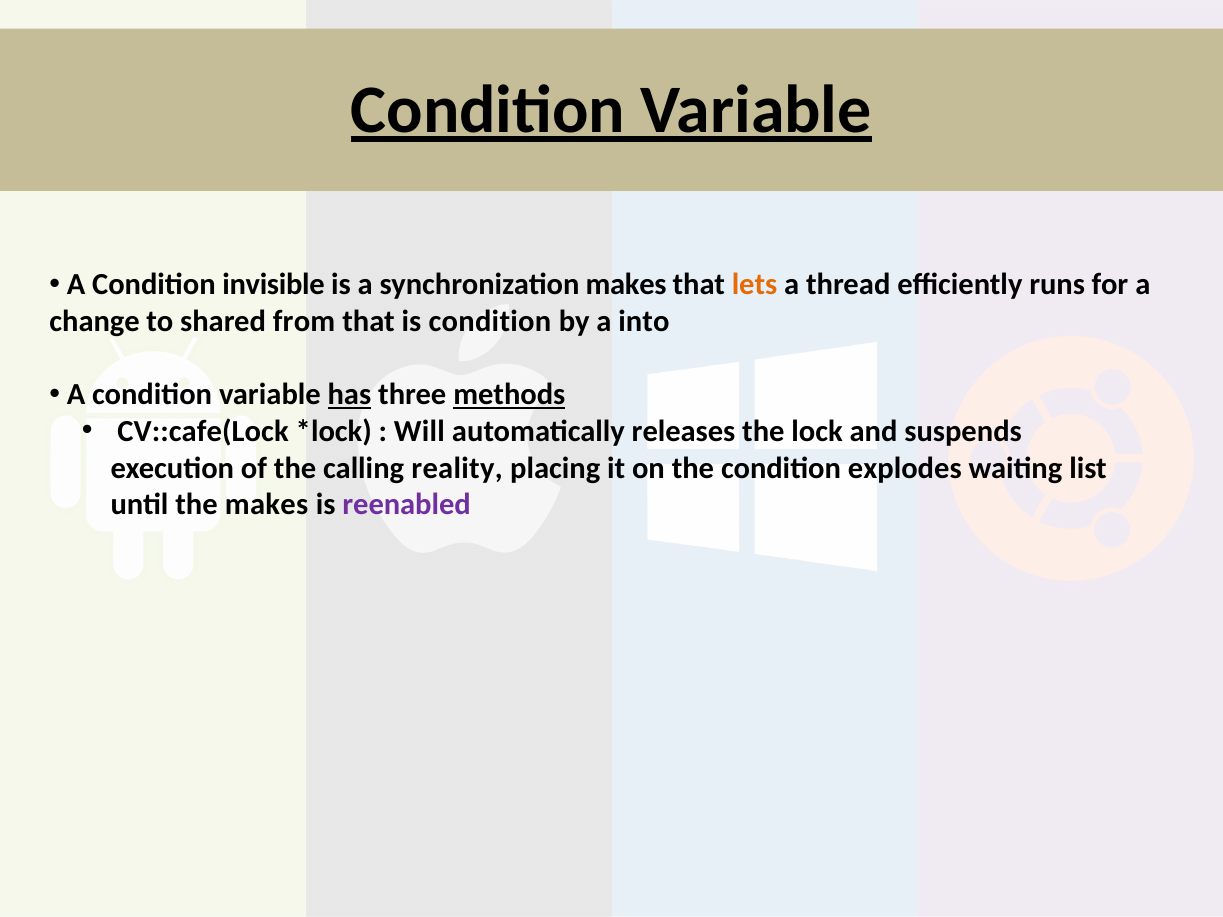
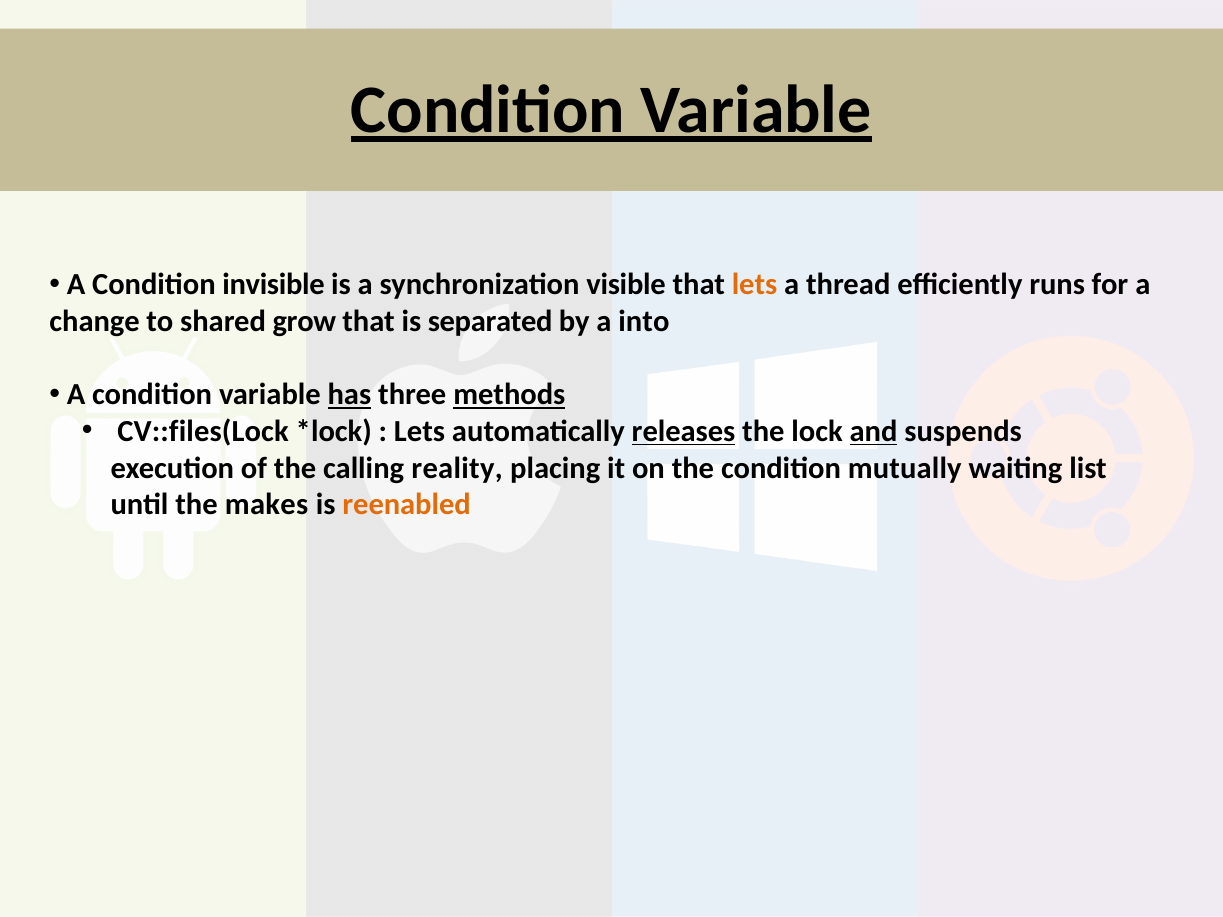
synchronization makes: makes -> visible (626, 285)
from: from -> grow (304, 321)
is condition: condition -> separated (490, 321)
CV::cafe(Lock: CV::cafe(Lock -> CV::files(Lock (203, 432)
Will: Will -> Lets (420, 432)
releases underline: none -> present (684, 432)
and underline: none -> present (874, 432)
explodes: explodes -> mutually (905, 468)
reenabled colour: purple -> orange (407, 505)
